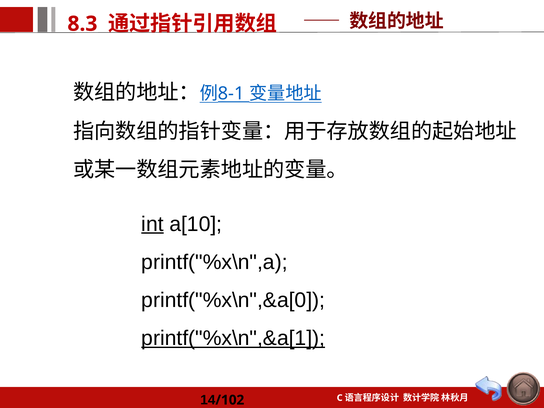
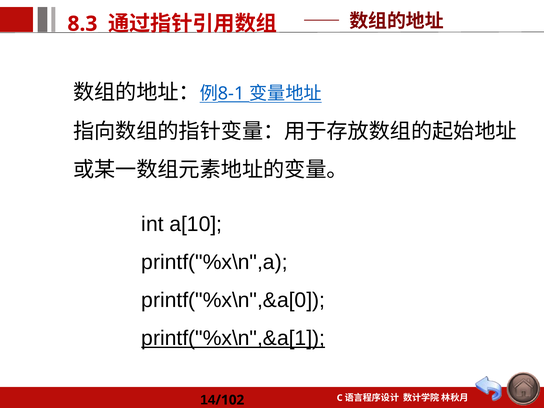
int underline: present -> none (152, 224)
